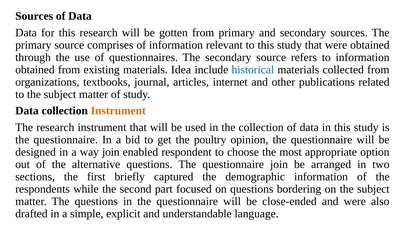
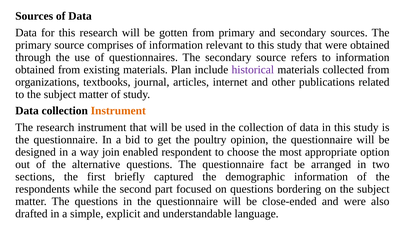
Idea: Idea -> Plan (181, 70)
historical colour: blue -> purple (253, 70)
questionnaire join: join -> fact (279, 165)
